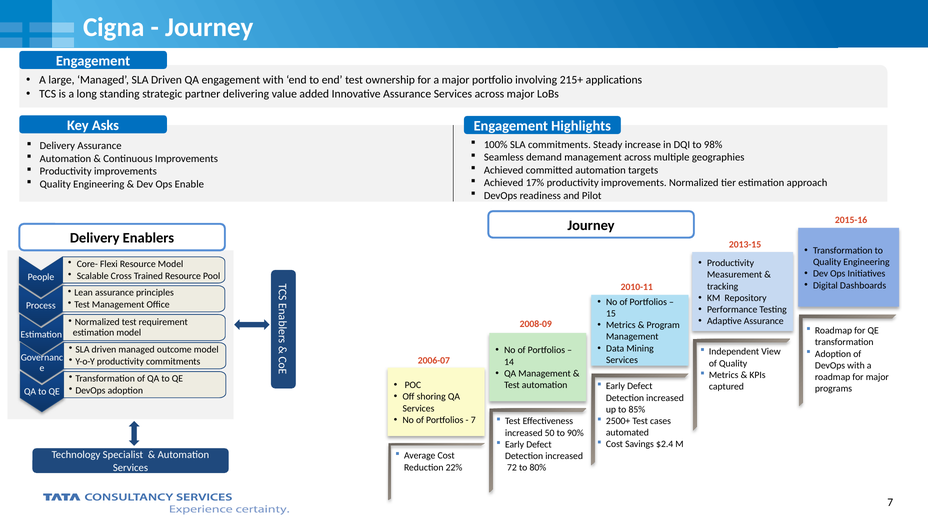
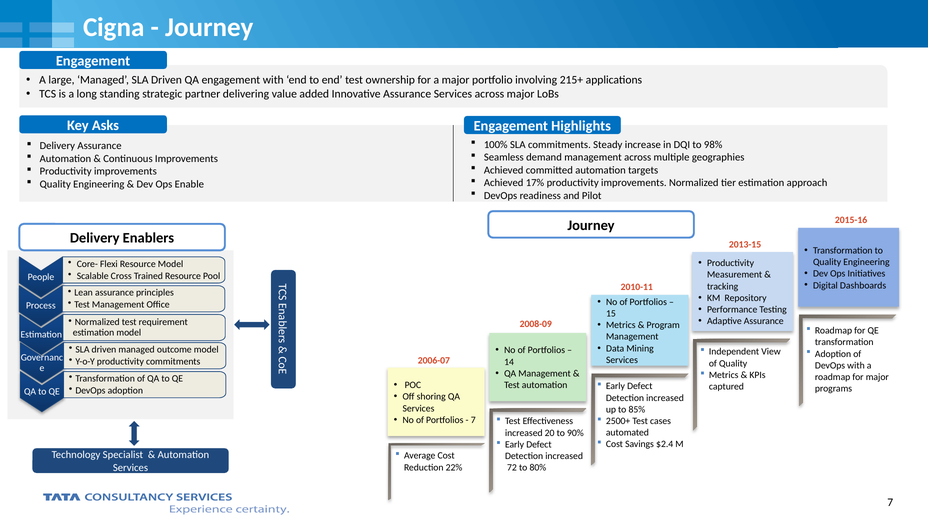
50: 50 -> 20 (550, 433)
